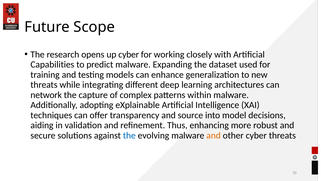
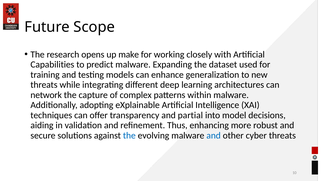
up cyber: cyber -> make (129, 54)
source: source -> partial (190, 115)
and colour: orange -> blue (214, 135)
